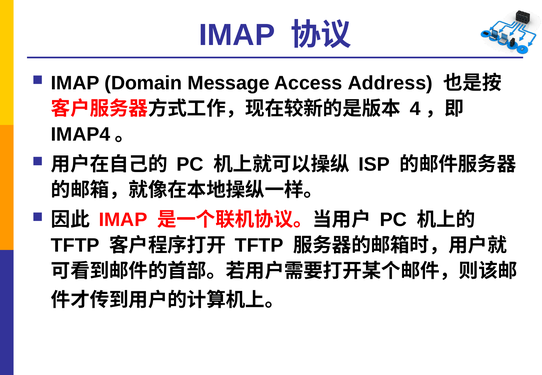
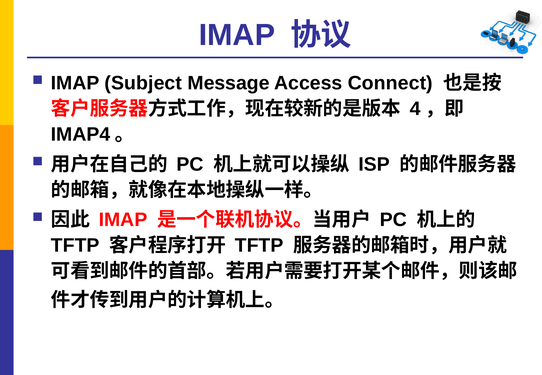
Domain: Domain -> Subject (143, 83)
Address: Address -> Connect (390, 83)
